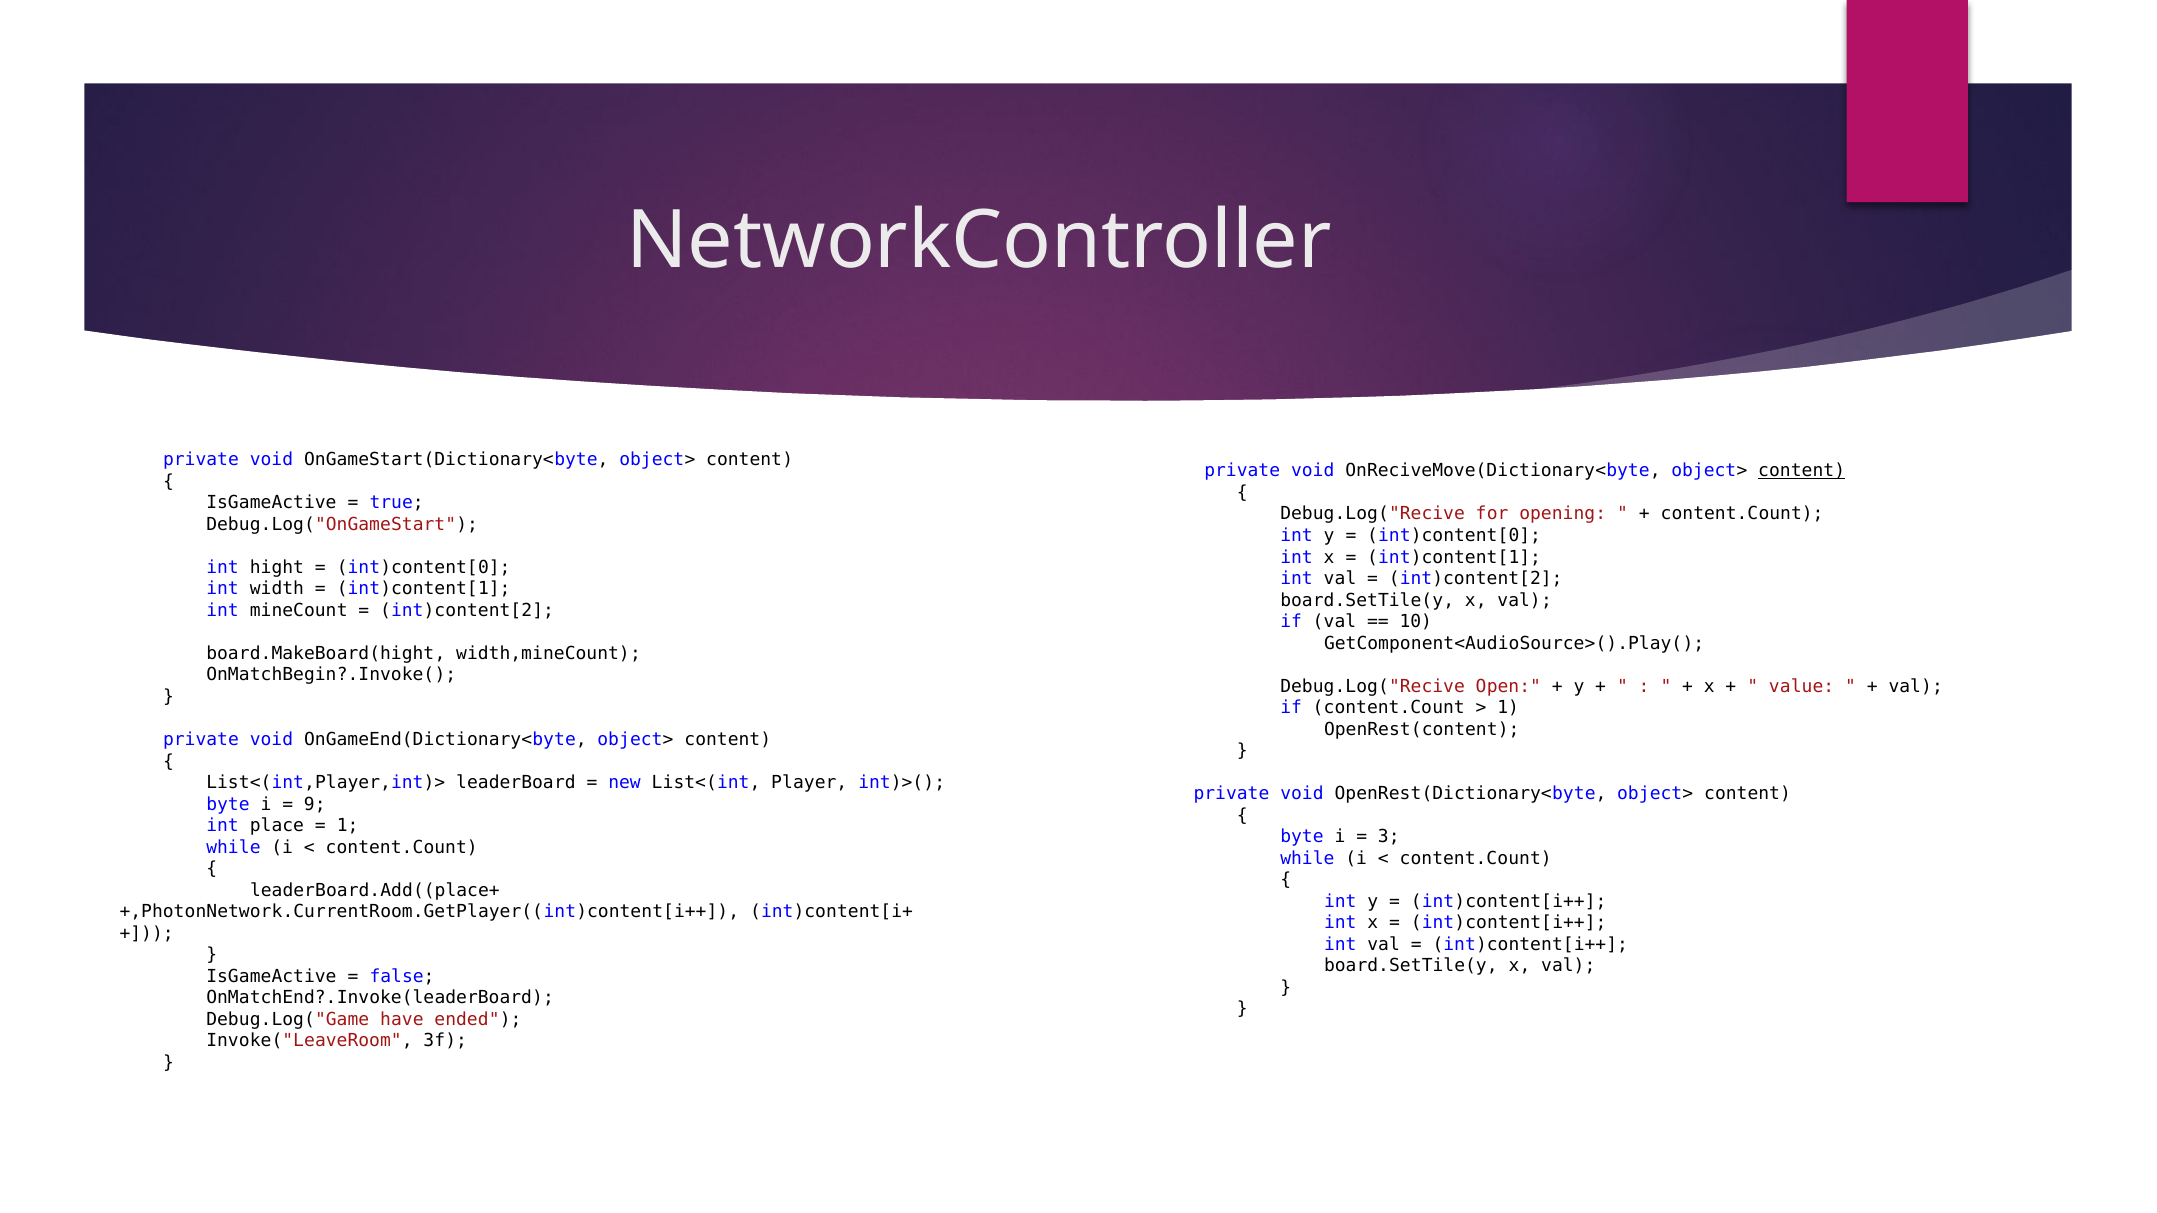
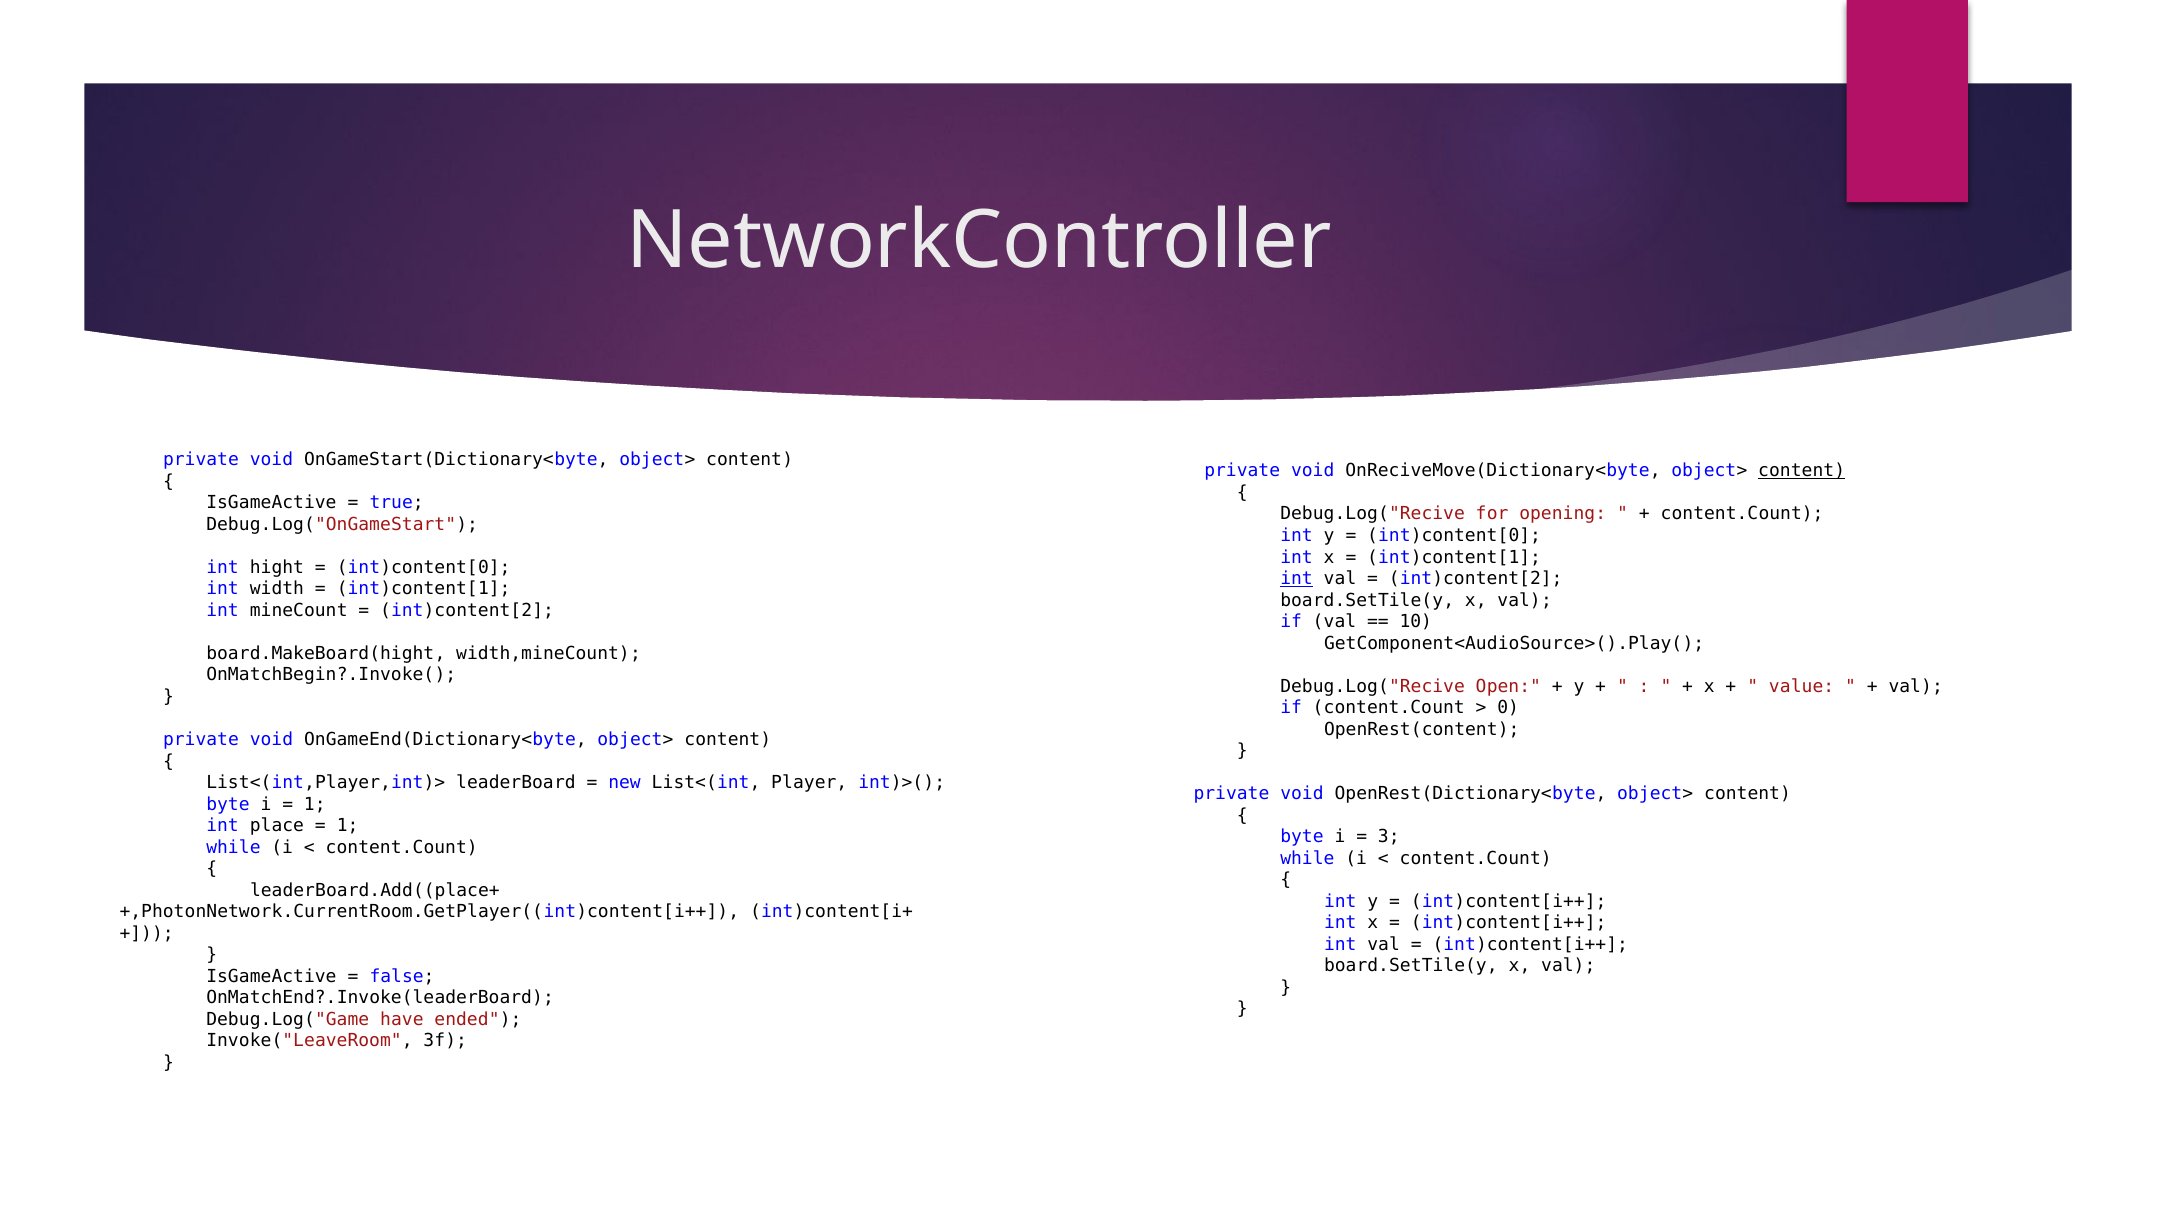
int underline: none -> present (1297, 579)
1: 1 -> 0 (1508, 708)
9: 9 -> 1 (315, 804)
